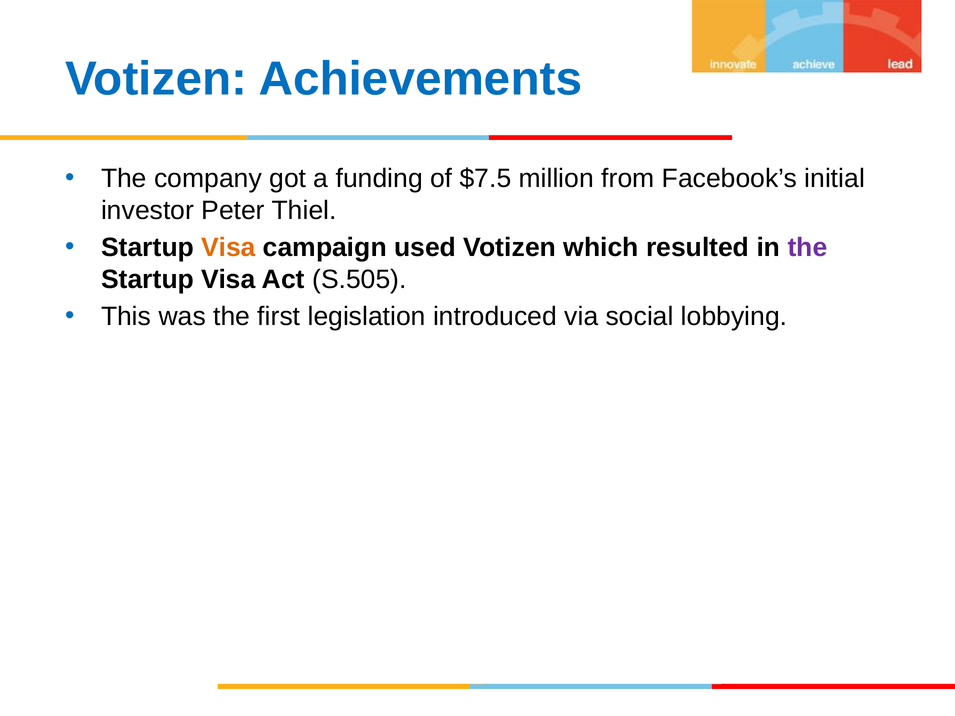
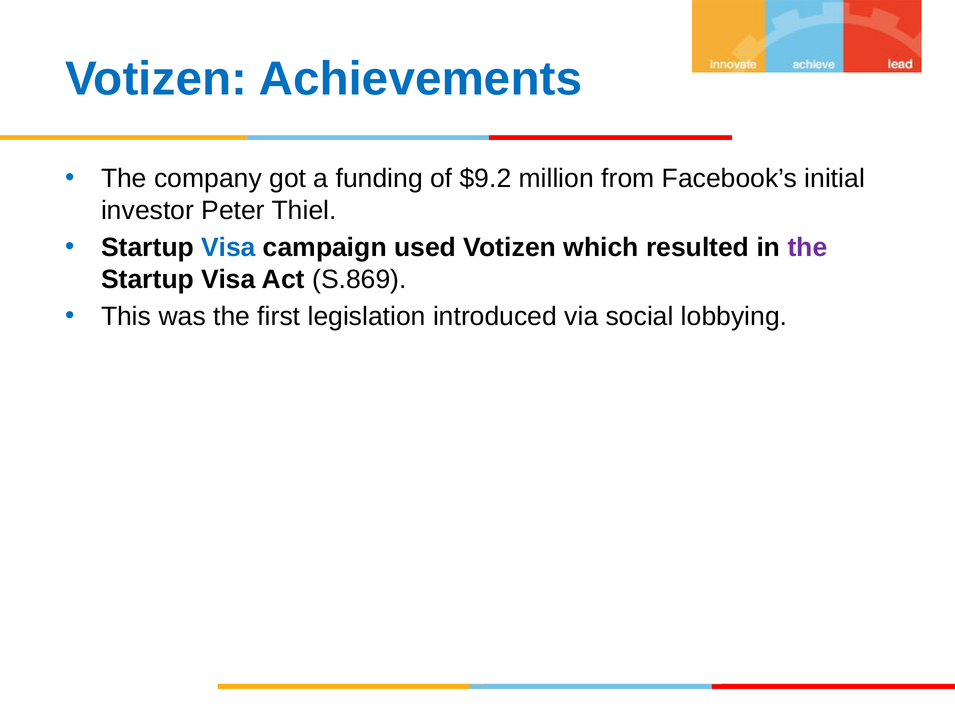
$7.5: $7.5 -> $9.2 (485, 179)
Visa colour: orange -> blue (228, 248)
S.505: S.505 -> S.869 (360, 279)
